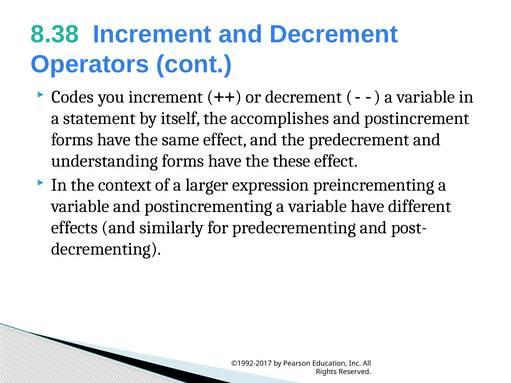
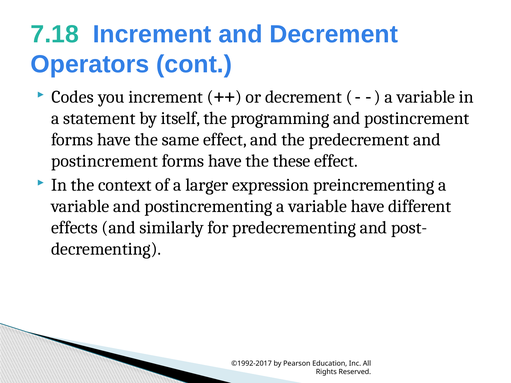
8.38: 8.38 -> 7.18 (55, 34)
accomplishes: accomplishes -> programming (280, 118)
understanding: understanding -> postincrement (105, 161)
